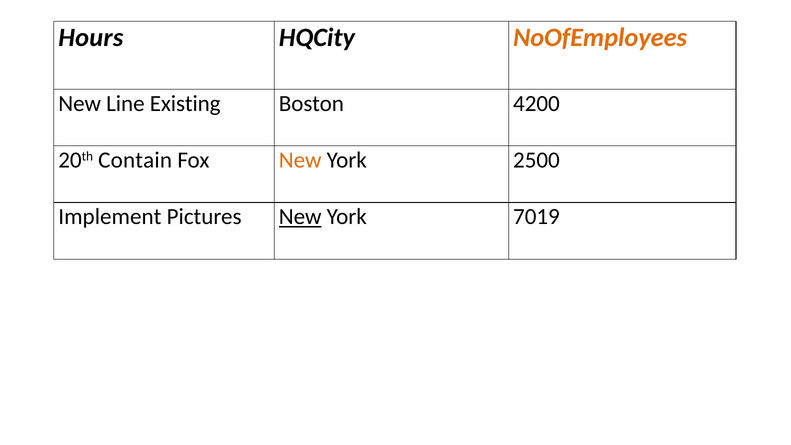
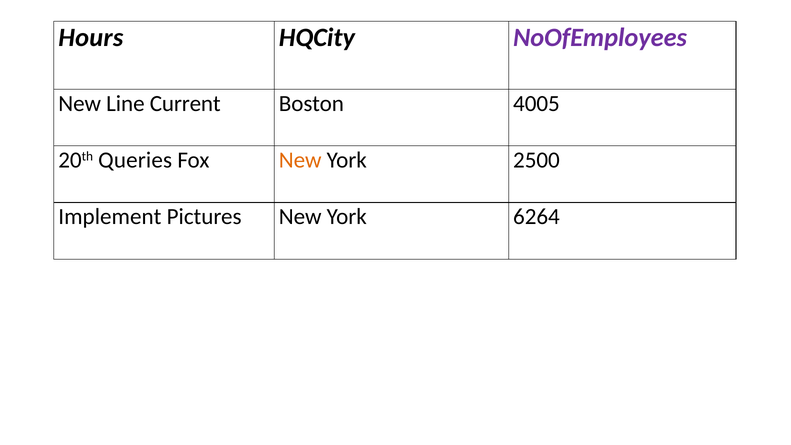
NoOfEmployees colour: orange -> purple (600, 38)
Existing: Existing -> Current (185, 104)
4200: 4200 -> 4005 (536, 104)
Contain: Contain -> Queries (135, 160)
New underline: present -> none (300, 217)
7019: 7019 -> 6264 (536, 217)
